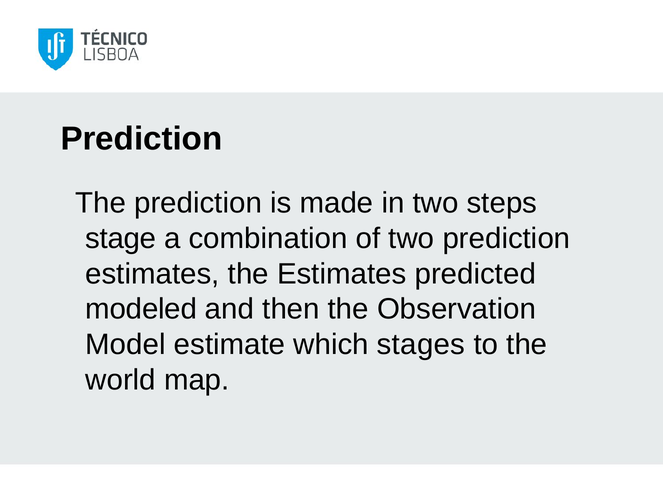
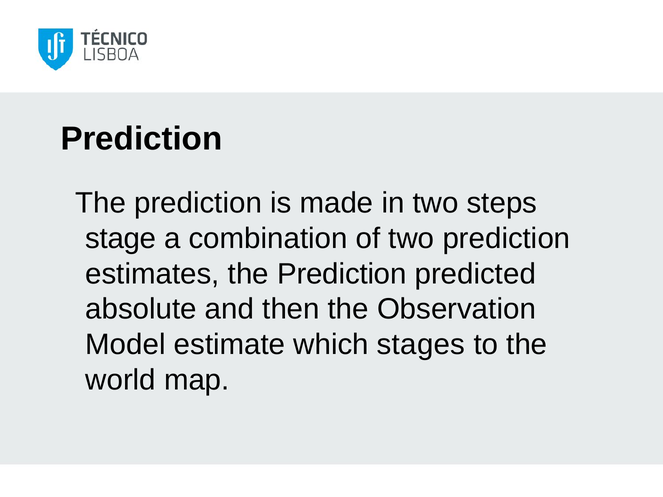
estimates the Estimates: Estimates -> Prediction (342, 274)
modeled: modeled -> absolute (141, 309)
